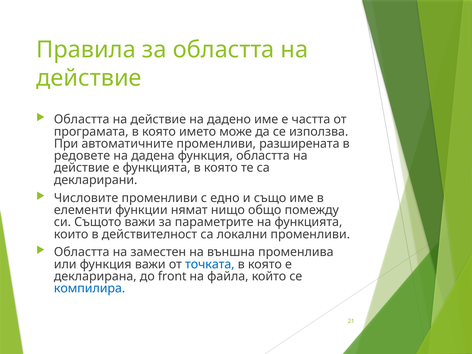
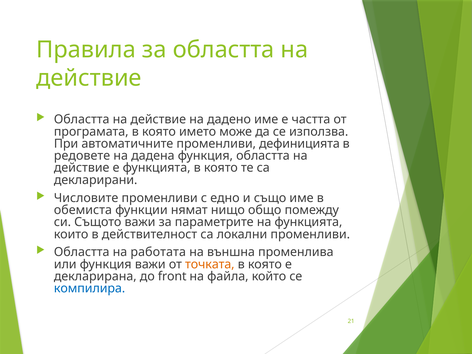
разширената: разширената -> дефиницията (299, 144)
елементи: елементи -> обемиста (83, 210)
заместен: заместен -> работата (158, 252)
точката colour: blue -> orange (210, 264)
